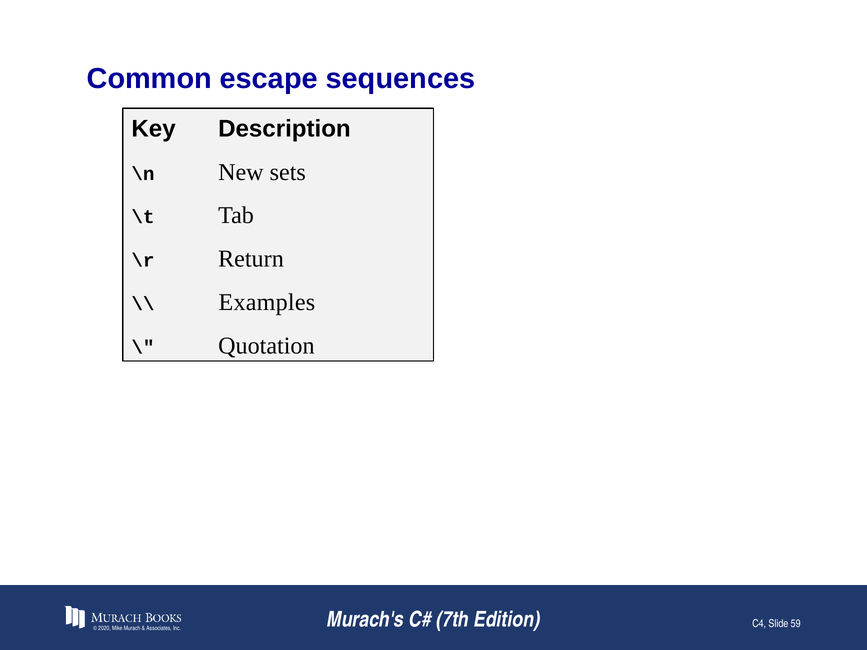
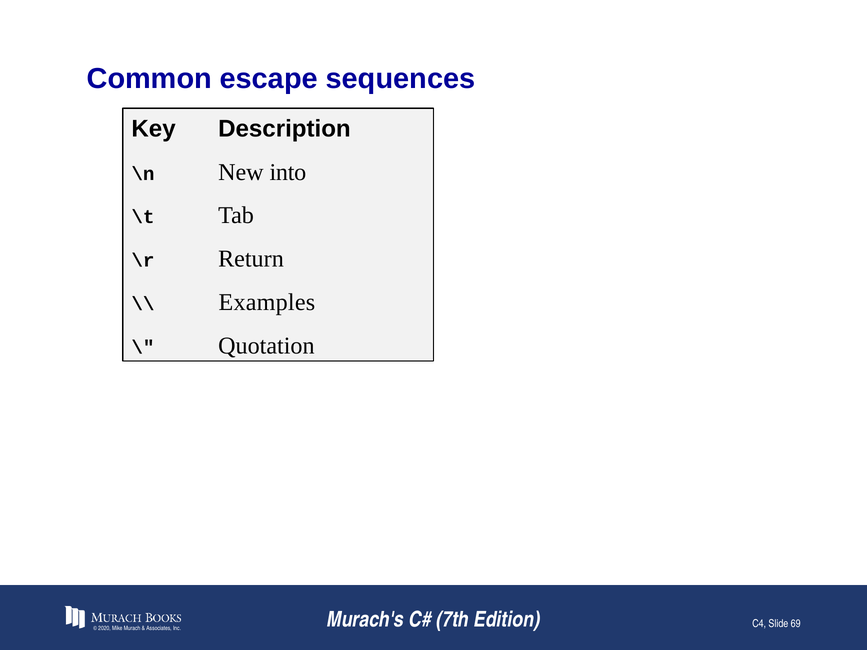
sets: sets -> into (288, 172)
59: 59 -> 69 (796, 624)
